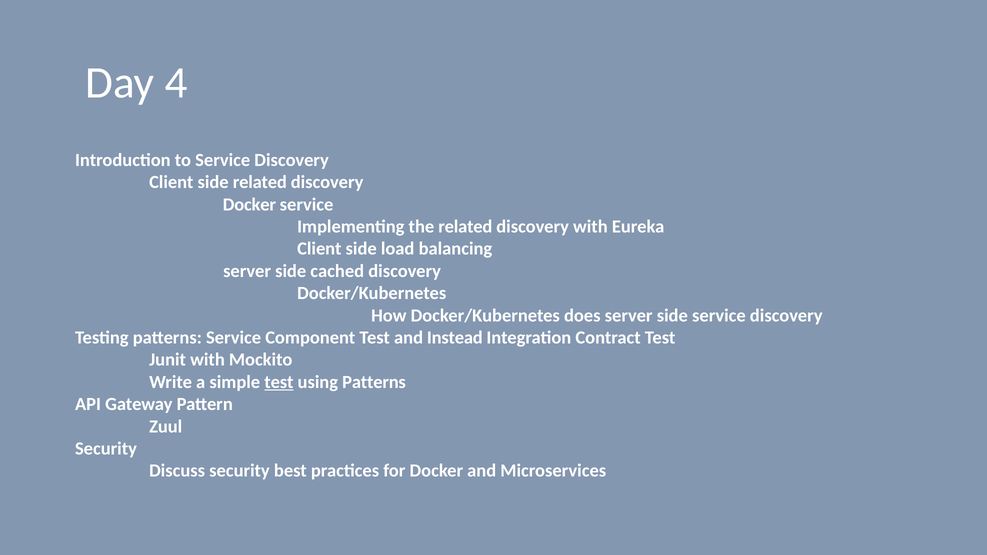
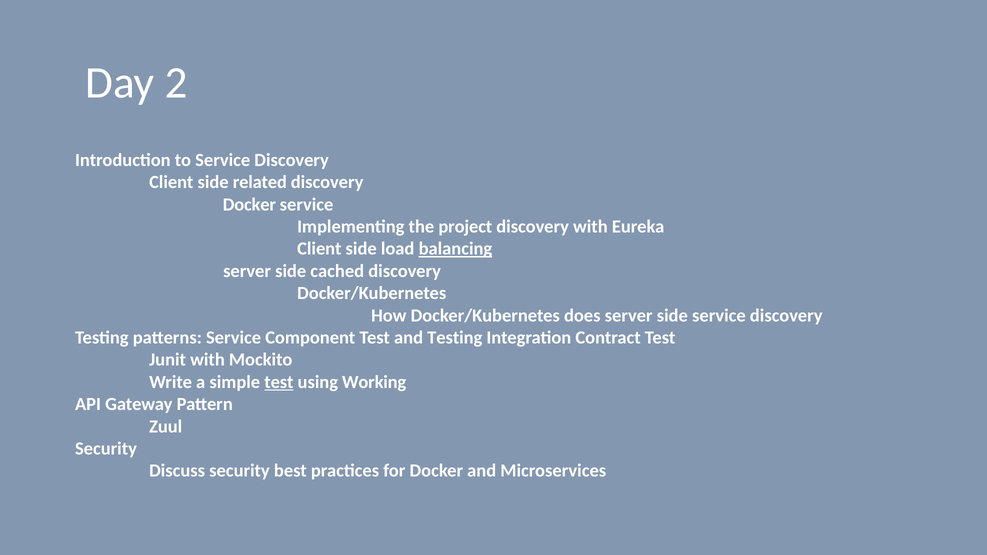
4: 4 -> 2 (176, 83)
the related: related -> project (465, 227)
balancing underline: none -> present (455, 249)
and Instead: Instead -> Testing (455, 338)
using Patterns: Patterns -> Working (374, 382)
